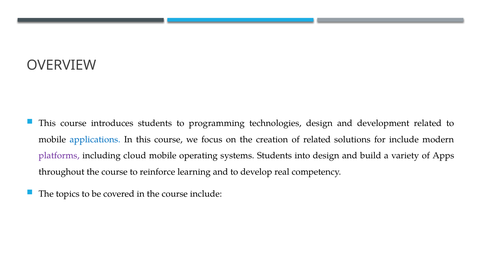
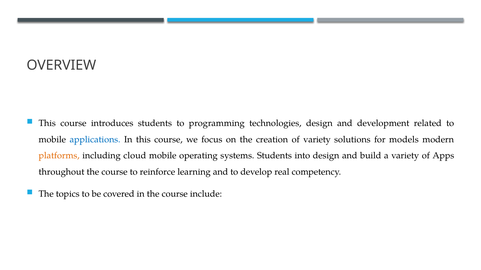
of related: related -> variety (317, 140)
for include: include -> models (404, 140)
platforms colour: purple -> orange (59, 156)
